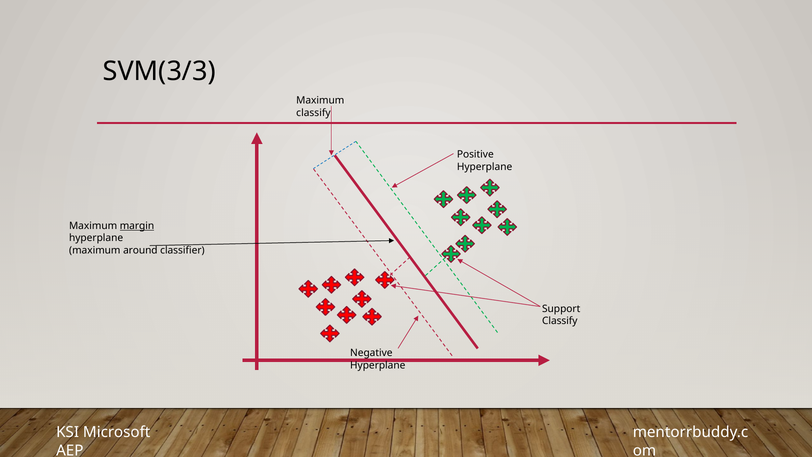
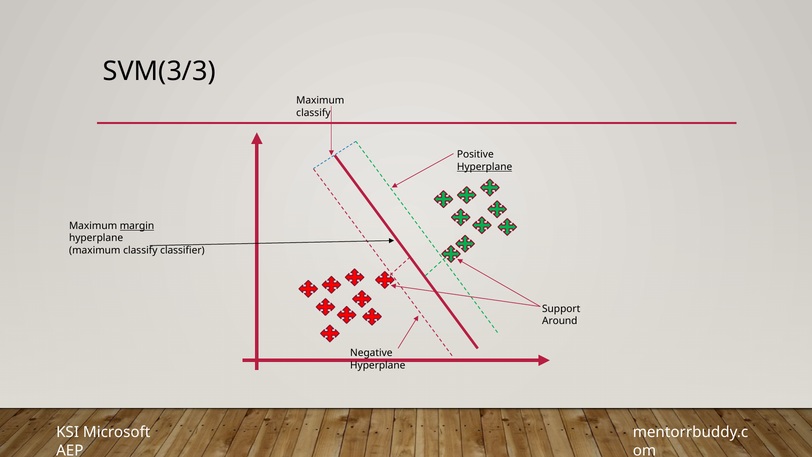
Hyperplane underline: none -> present (485, 167)
around: around -> classify (140, 250)
Classify: Classify -> Around (560, 321)
